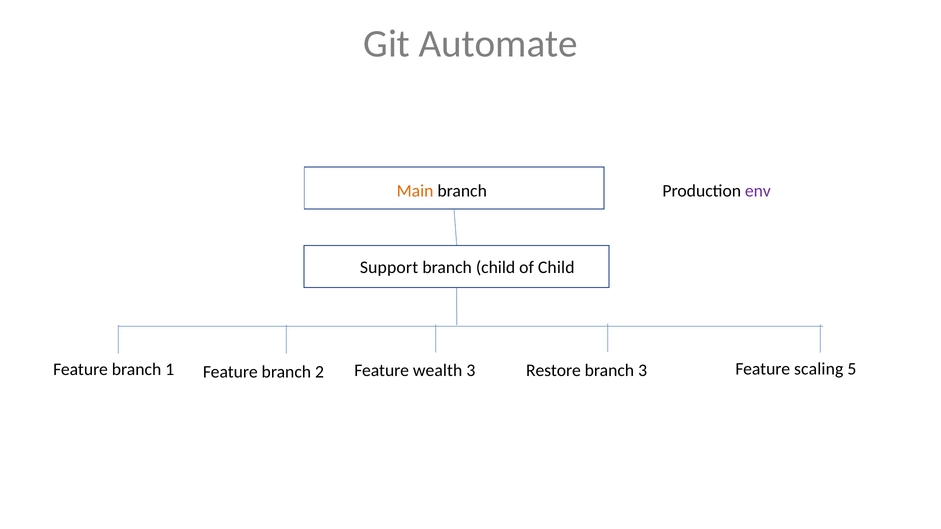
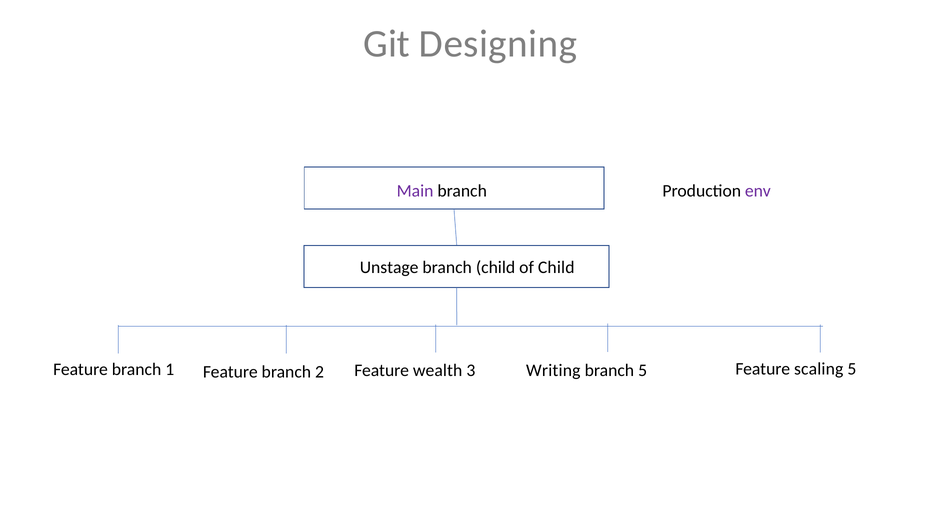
Automate: Automate -> Designing (498, 44)
Main colour: orange -> purple (415, 191)
Support: Support -> Unstage (389, 268)
Restore: Restore -> Writing (553, 370)
branch 3: 3 -> 5 (643, 370)
